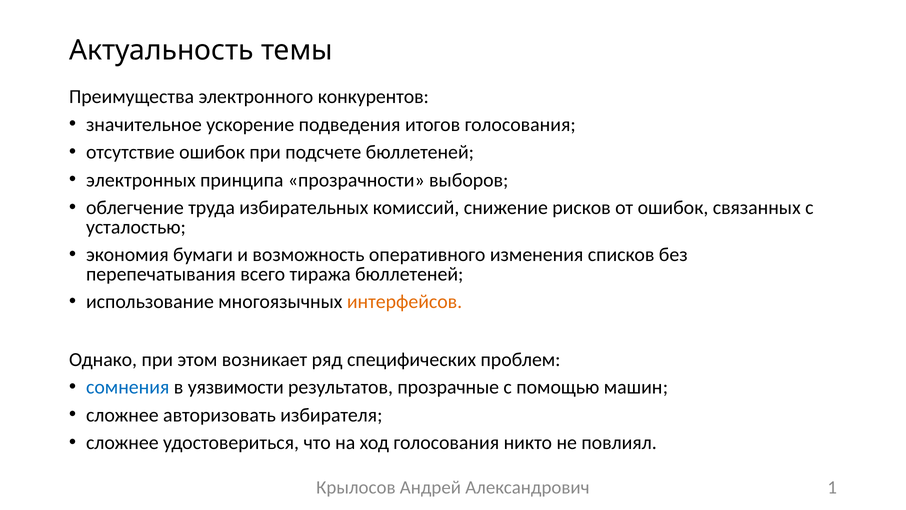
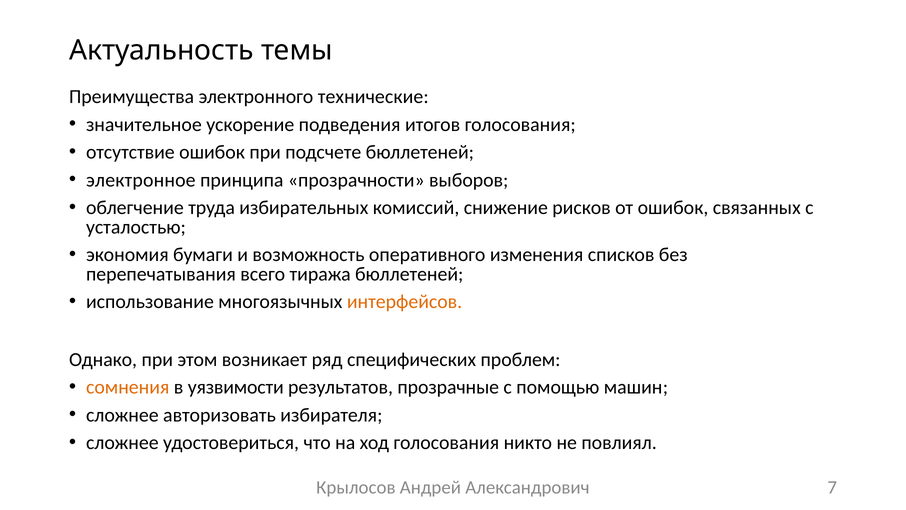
конкурентов: конкурентов -> технические (373, 97)
электронных: электронных -> электронное (141, 180)
сомнения colour: blue -> orange (128, 387)
1: 1 -> 7 (832, 487)
